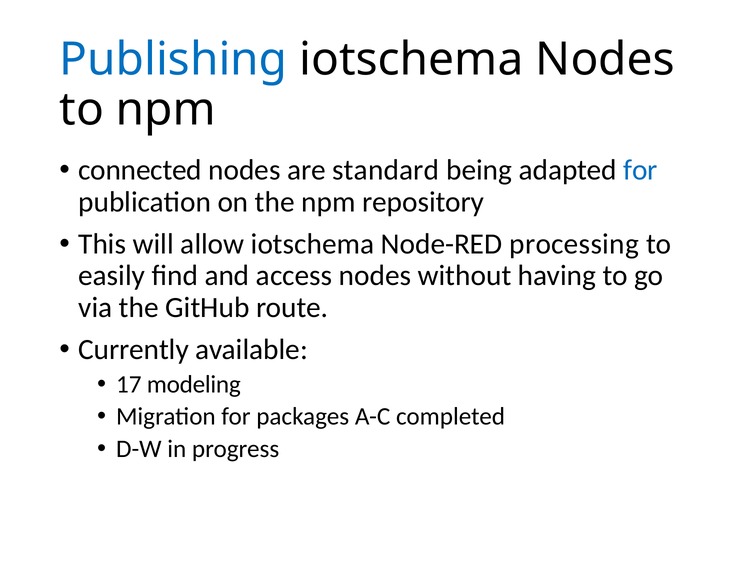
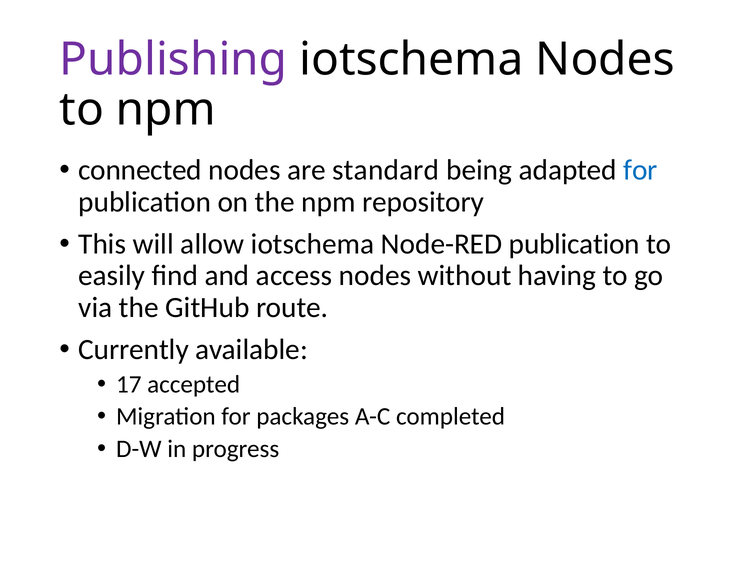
Publishing colour: blue -> purple (173, 60)
Node-RED processing: processing -> publication (574, 244)
modeling: modeling -> accepted (194, 384)
